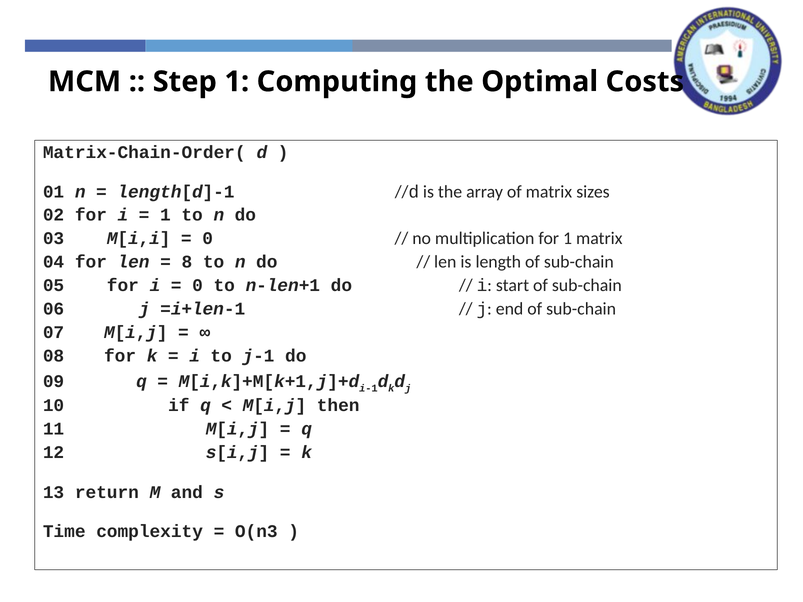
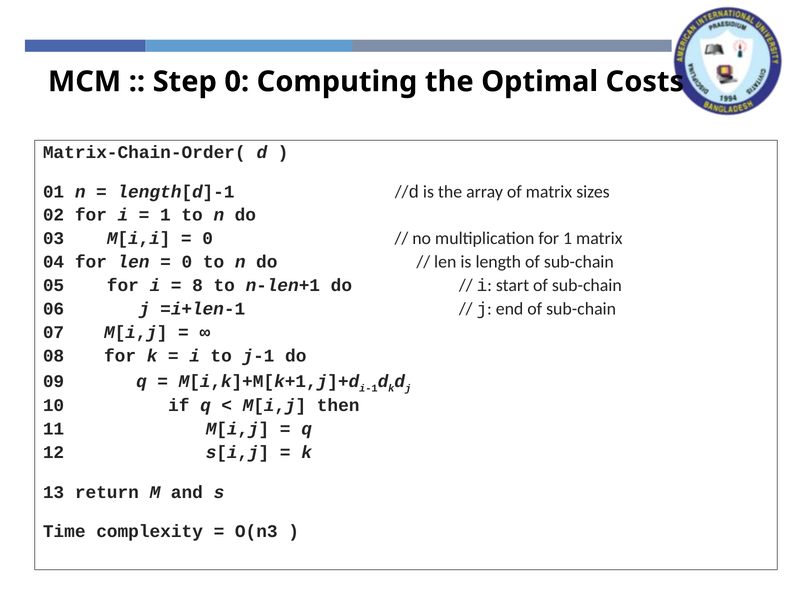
Step 1: 1 -> 0 (237, 82)
8: 8 -> 0 (187, 262)
0: 0 -> 8 (198, 286)
